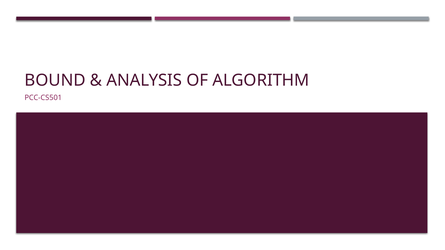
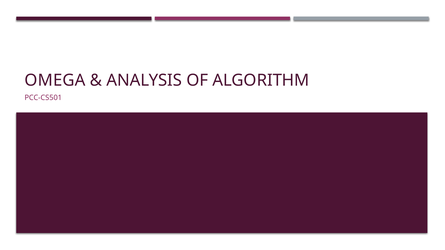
BOUND: BOUND -> OMEGA (55, 81)
